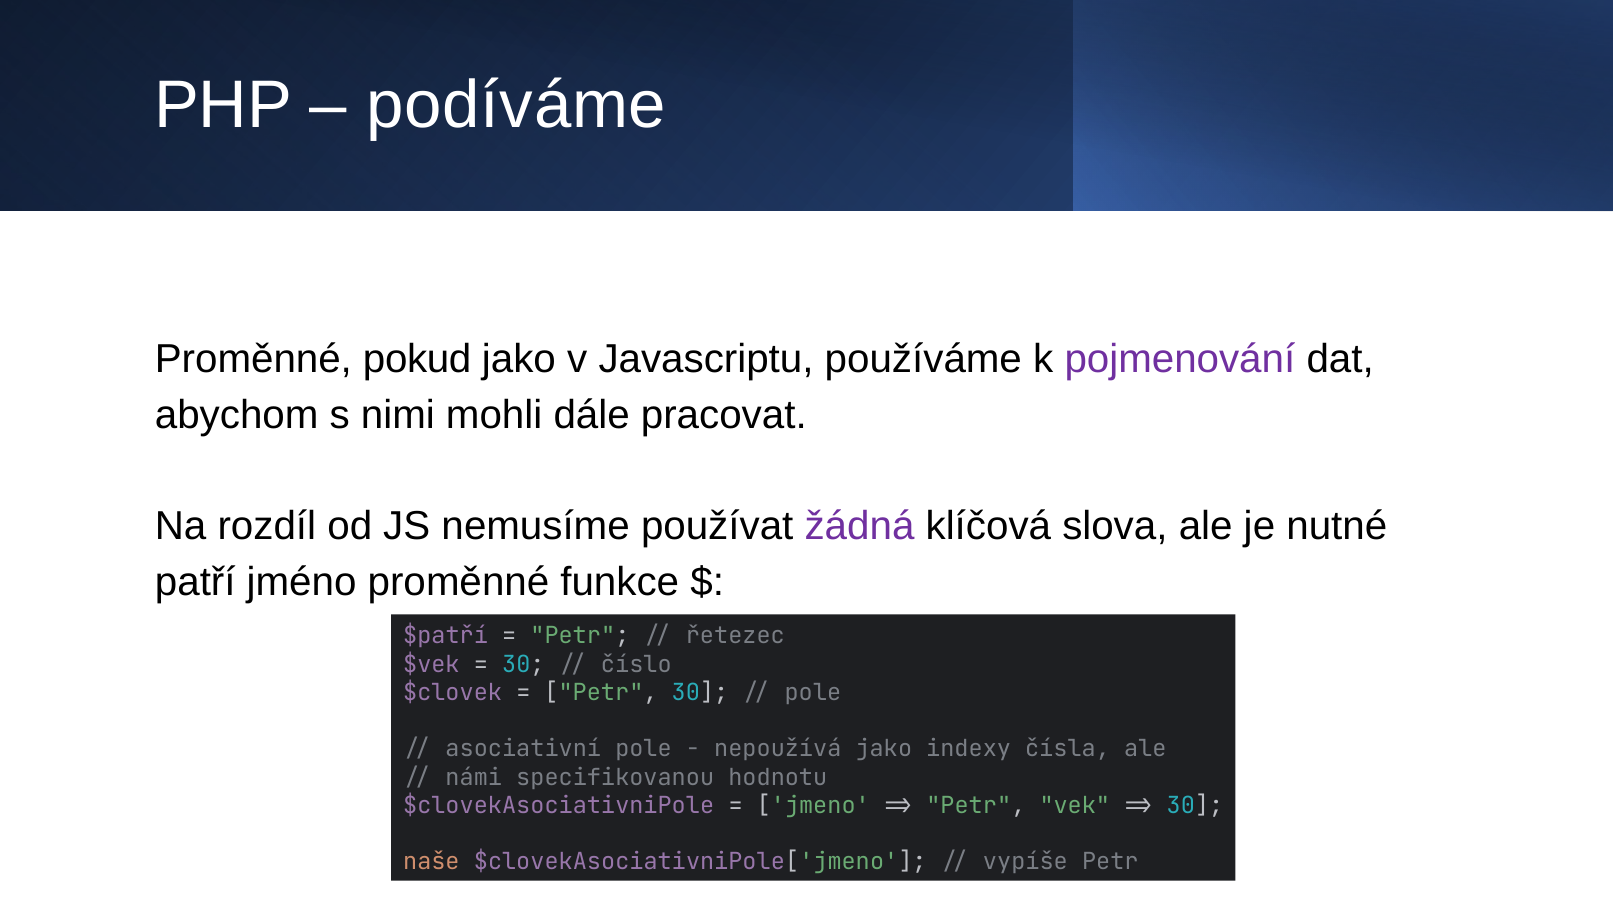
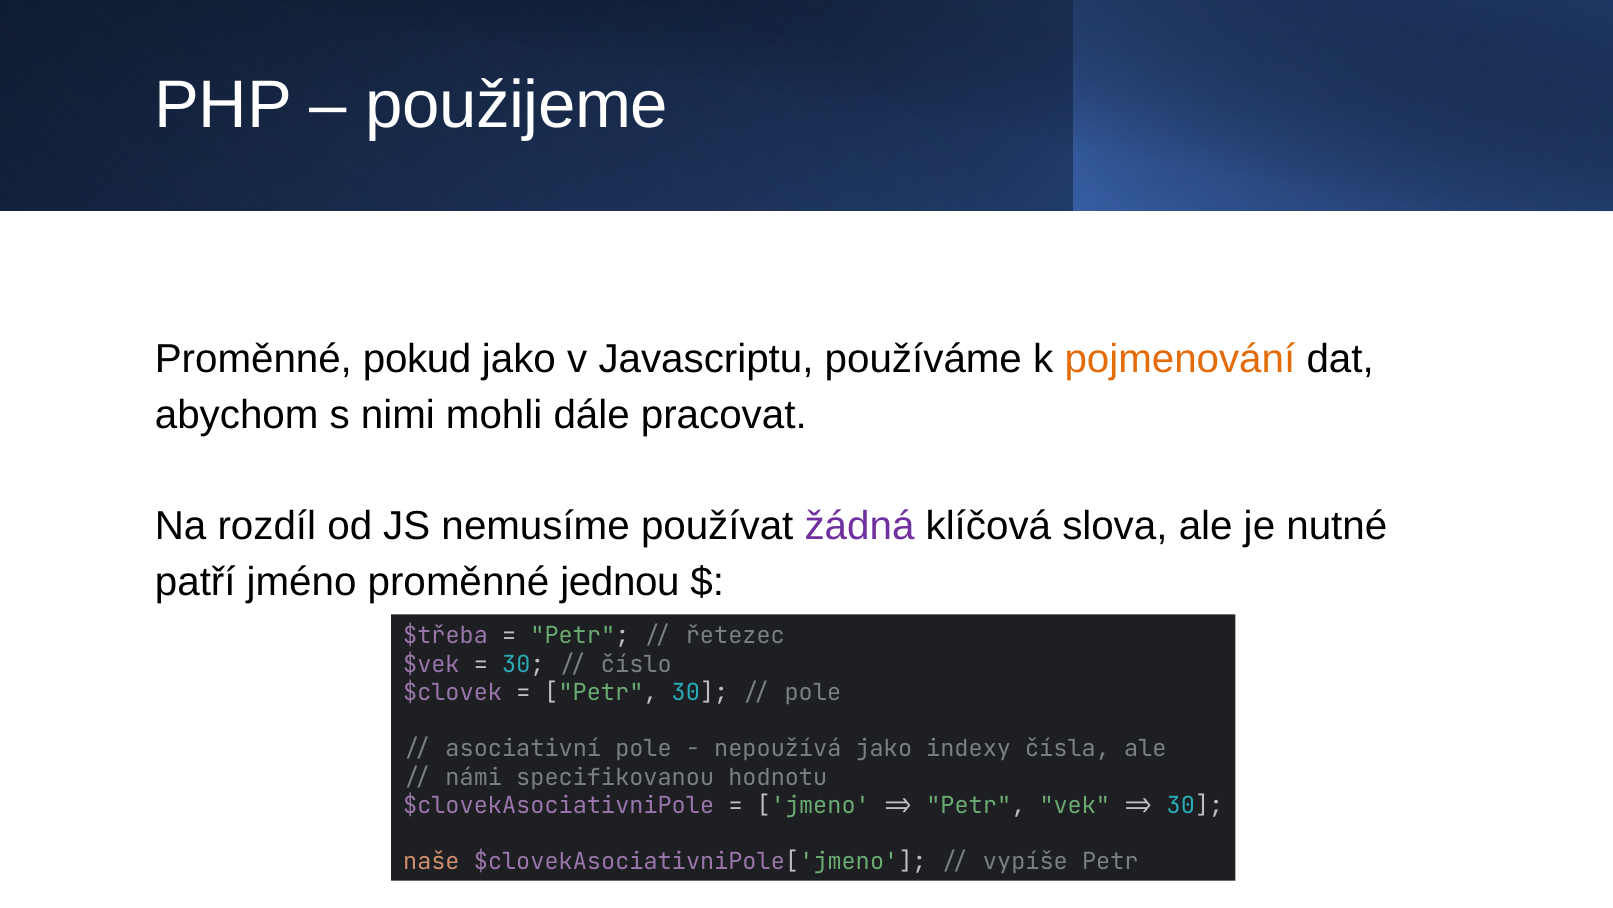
podíváme: podíváme -> použijeme (517, 105)
pojmenování colour: purple -> orange (1180, 359)
funkce: funkce -> jednou (620, 581)
$patří: $patří -> $třeba (446, 636)
